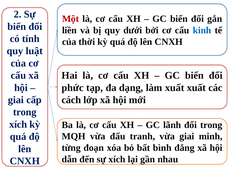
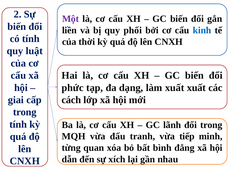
Một colour: red -> purple (70, 19)
dưới: dưới -> phối (133, 30)
xích: xích -> tính (18, 124)
vừa giai: giai -> tiếp (187, 136)
đoạn: đoạn -> quan (94, 148)
